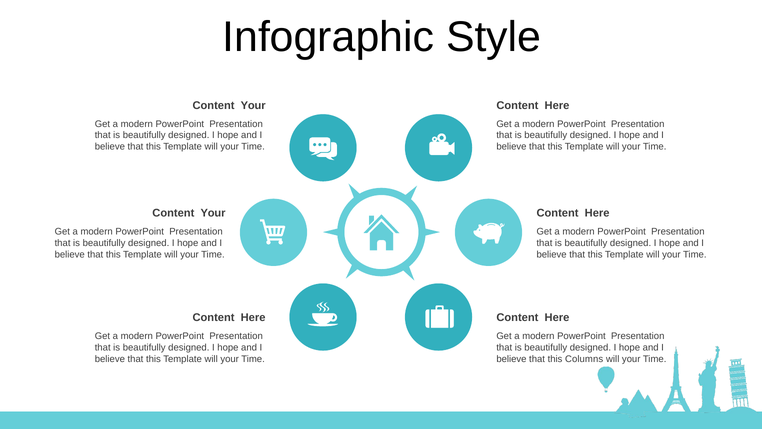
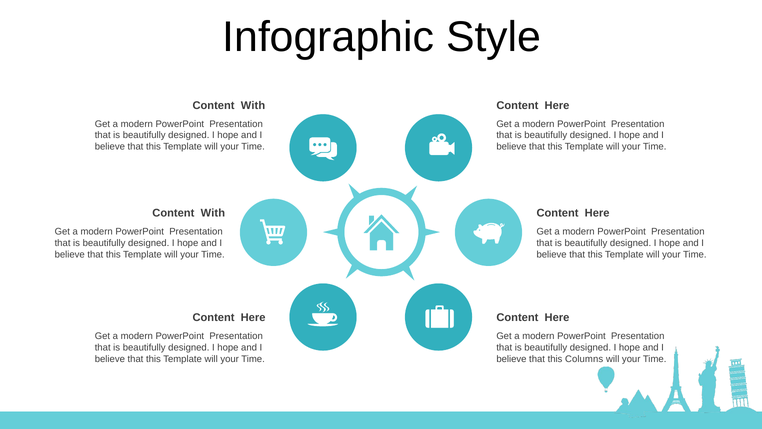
Your: Your -> With (253, 105)
Your: Your -> With (213, 213)
